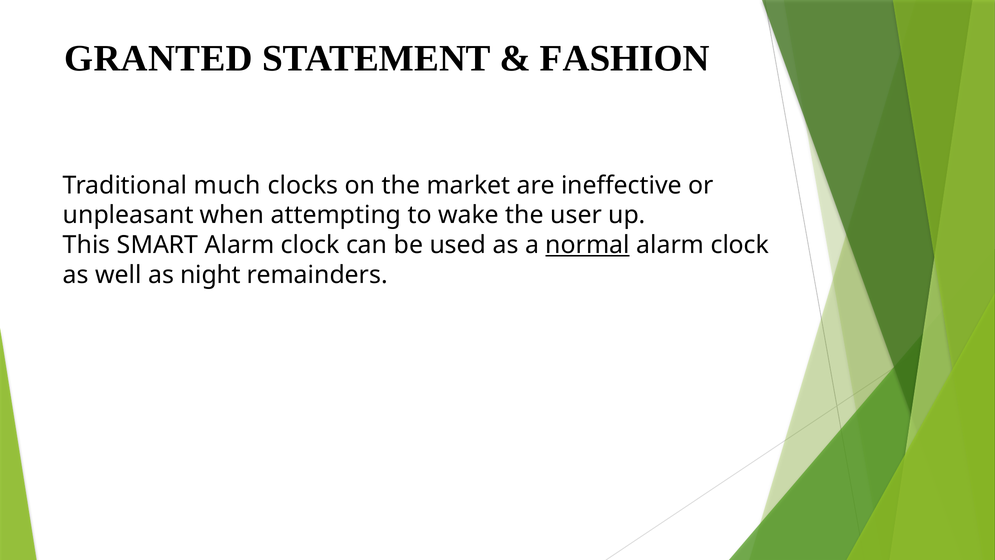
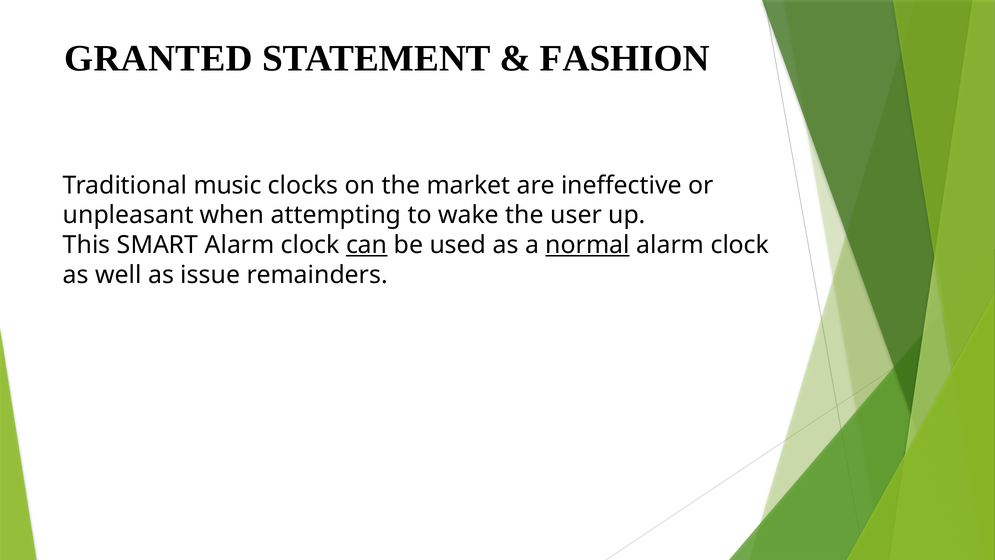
much: much -> music (228, 185)
can underline: none -> present (367, 245)
night: night -> issue (210, 275)
